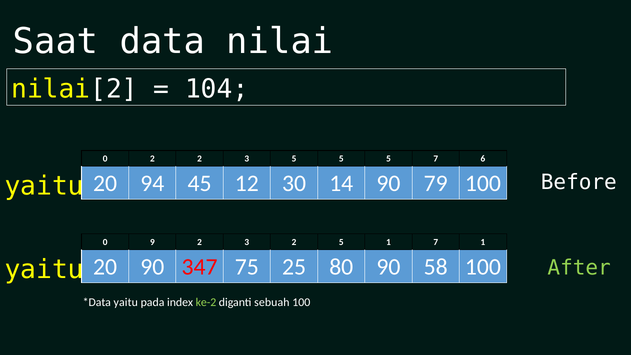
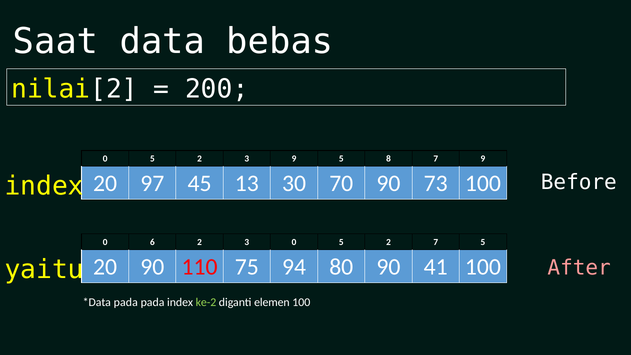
nilai: nilai -> bebas (280, 41)
104: 104 -> 200 (217, 89)
2: 2 -> 5 (152, 159)
3 5: 5 -> 9 (294, 159)
5: 5 -> 8 (388, 159)
7 6: 6 -> 9 (483, 159)
94: 94 -> 97 (152, 183)
12: 12 -> 13 (247, 183)
14: 14 -> 70 (341, 183)
79: 79 -> 73 (436, 183)
yaitu: yaitu -> index (44, 186)
9: 9 -> 6 (152, 242)
3 2: 2 -> 0 (294, 242)
1: 1 -> 2 (388, 242)
7 1: 1 -> 5 (483, 242)
347: 347 -> 110 (200, 267)
25: 25 -> 94 (294, 267)
58: 58 -> 41 (436, 267)
After colour: light green -> pink (579, 268)
yaitu: yaitu -> pada (126, 302)
sebuah: sebuah -> elemen (272, 302)
